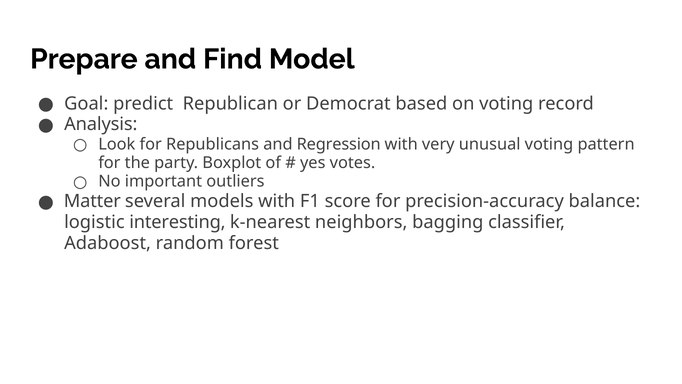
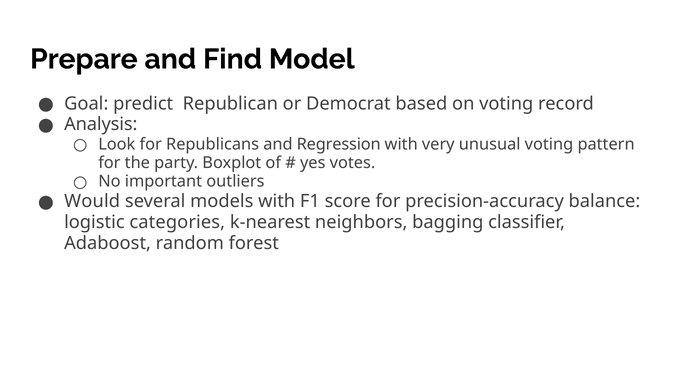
Matter: Matter -> Would (92, 201)
interesting: interesting -> categories (177, 222)
